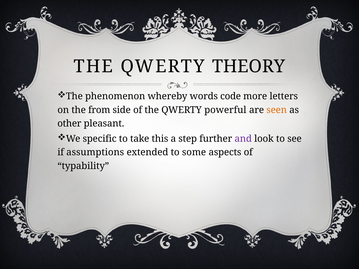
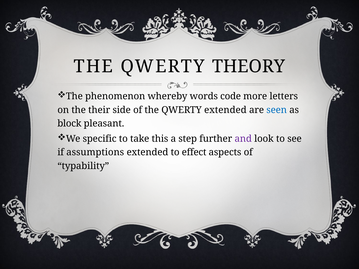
from: from -> their (99, 110)
QWERTY powerful: powerful -> extended (225, 110)
seen colour: orange -> blue (277, 110)
other: other -> block (69, 124)
some: some -> effect (194, 152)
